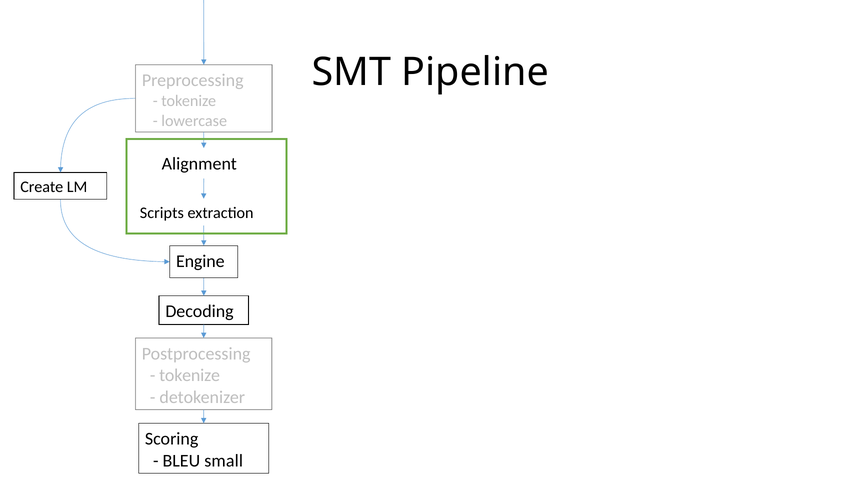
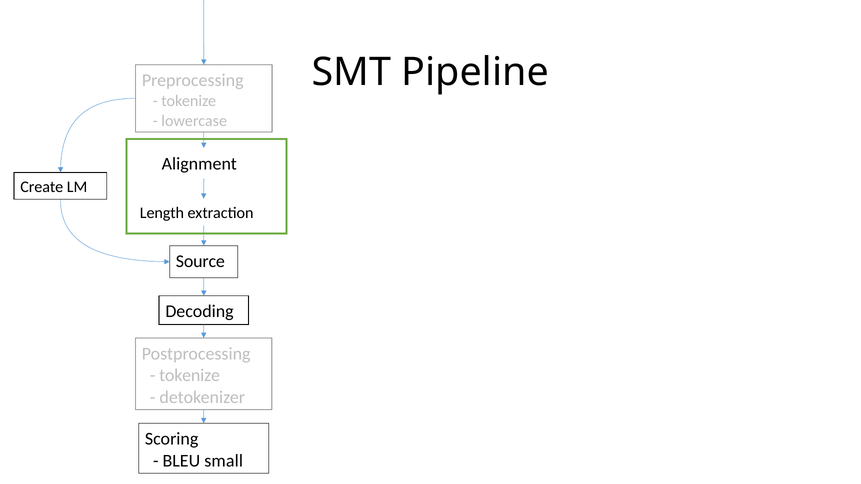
Scripts: Scripts -> Length (162, 213)
Engine: Engine -> Source (200, 261)
